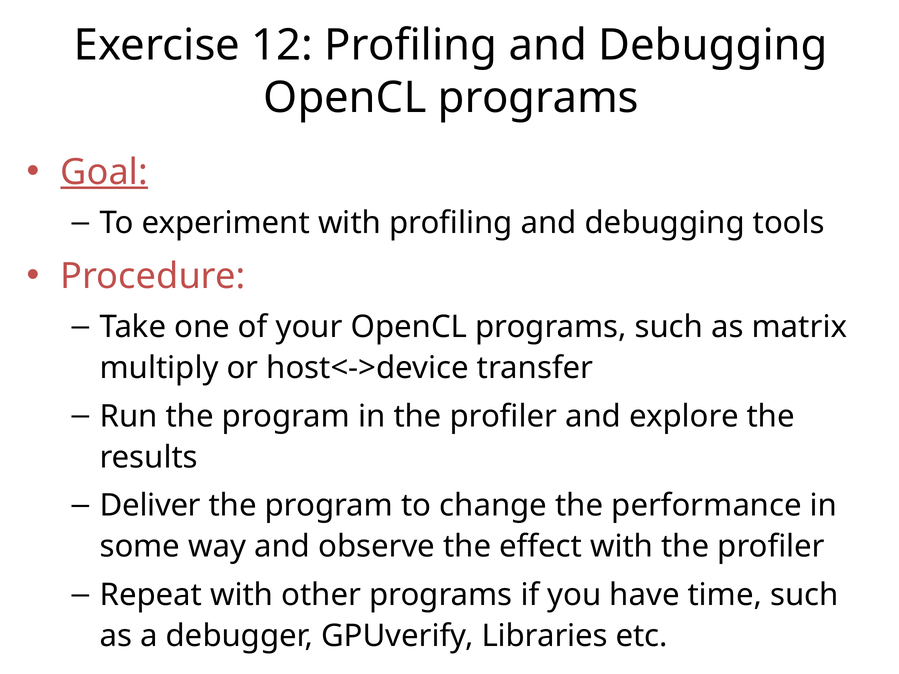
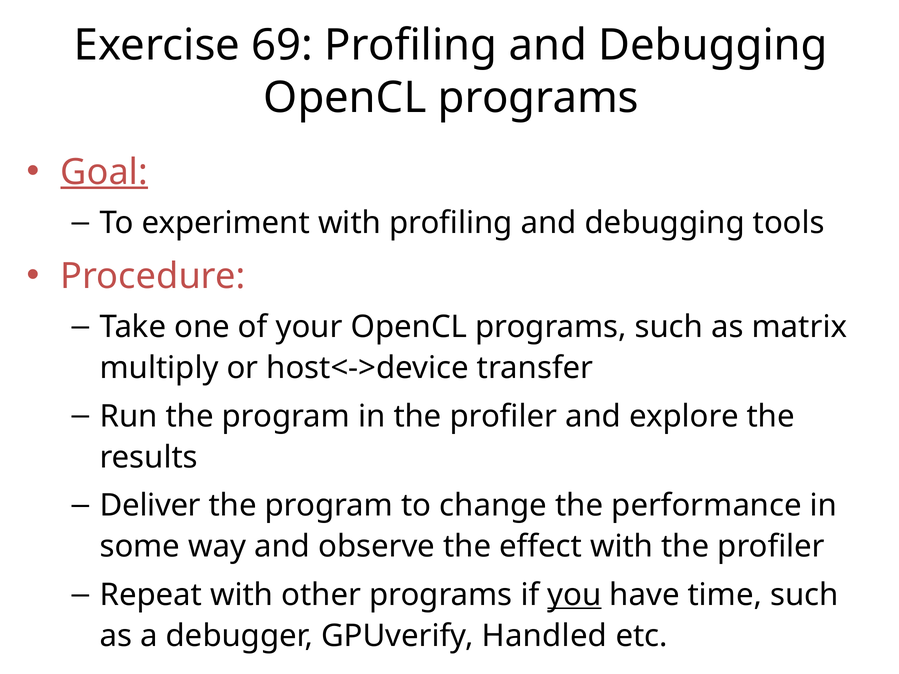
12: 12 -> 69 (282, 45)
you underline: none -> present (574, 595)
Libraries: Libraries -> Handled (544, 636)
